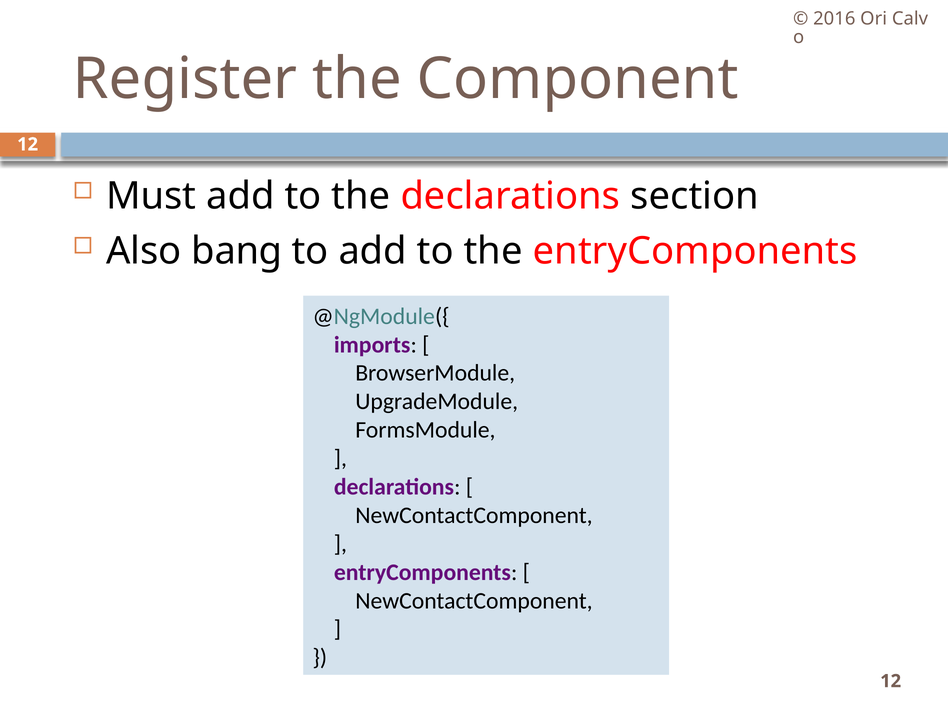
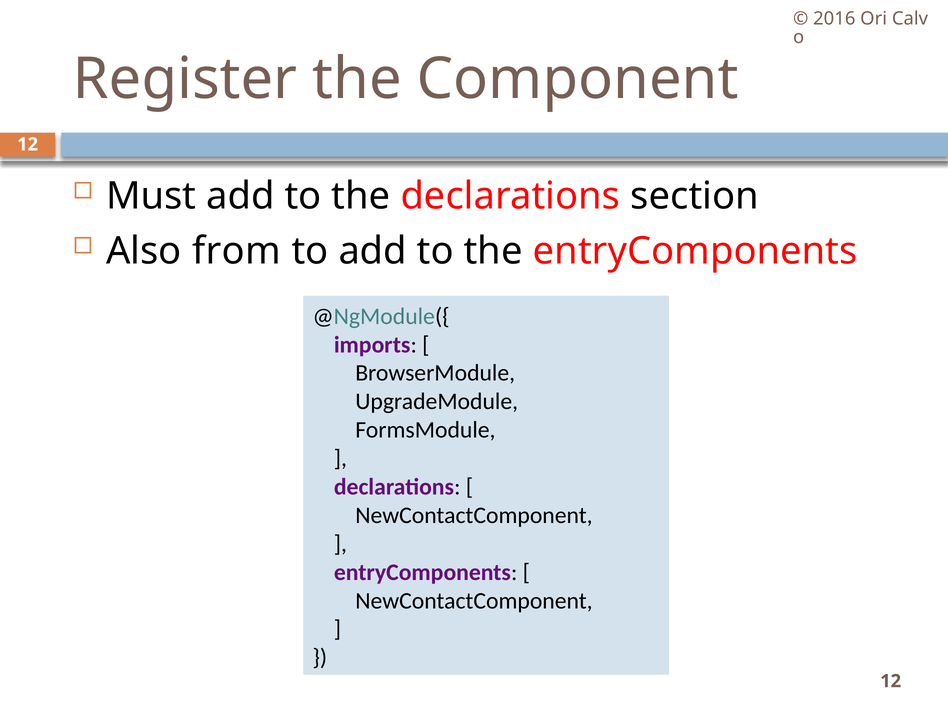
bang: bang -> from (236, 251)
